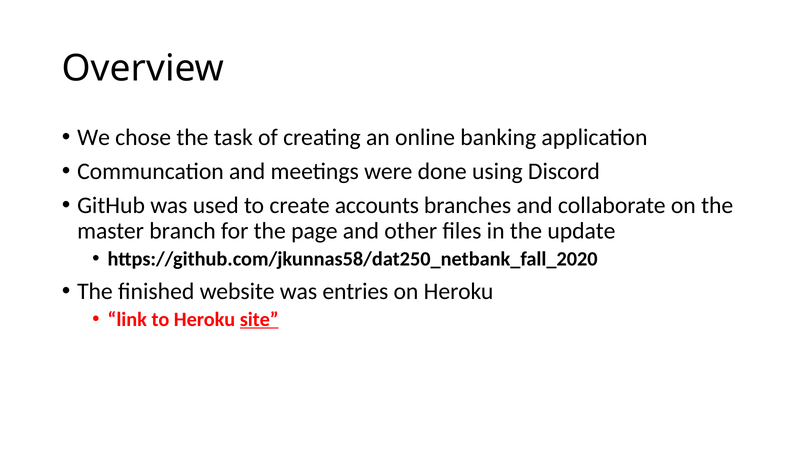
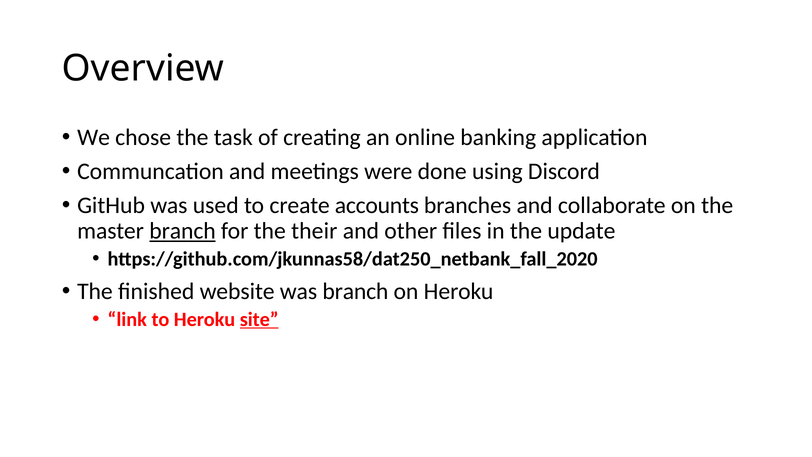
branch underline: none -> present (183, 231)
page: page -> their (314, 231)
was entries: entries -> branch (355, 291)
